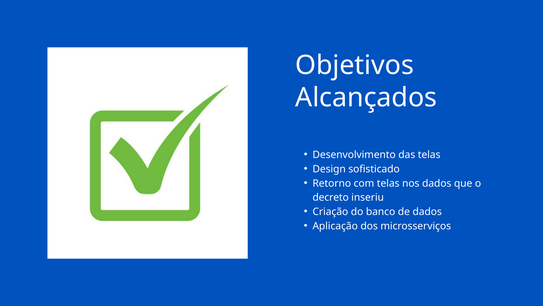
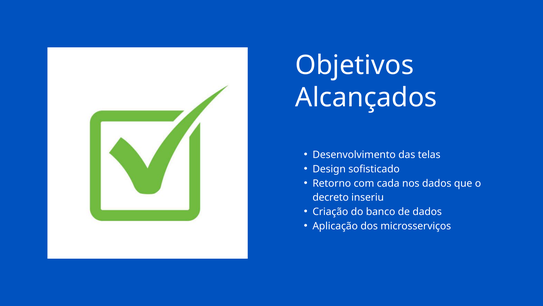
com telas: telas -> cada (388, 183)
